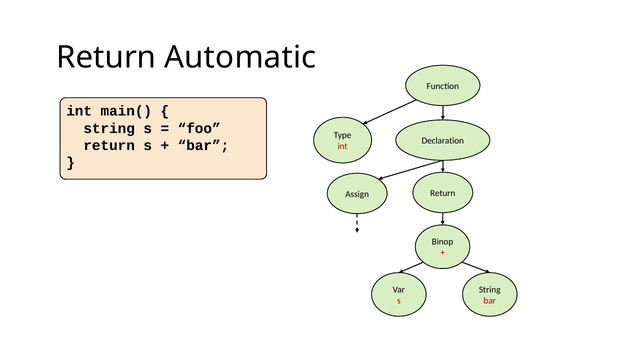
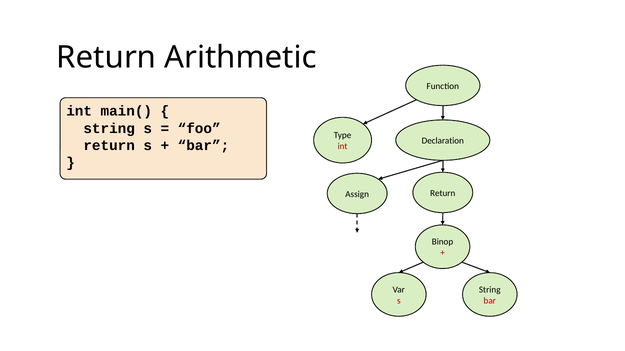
Automatic: Automatic -> Arithmetic (240, 57)
